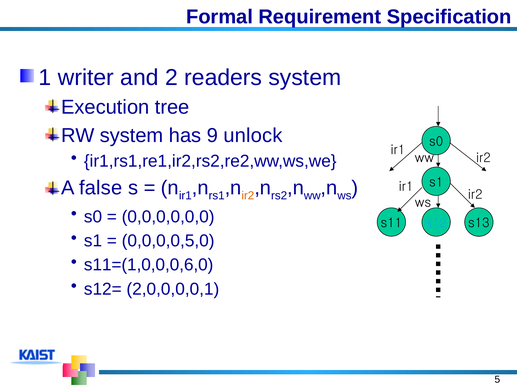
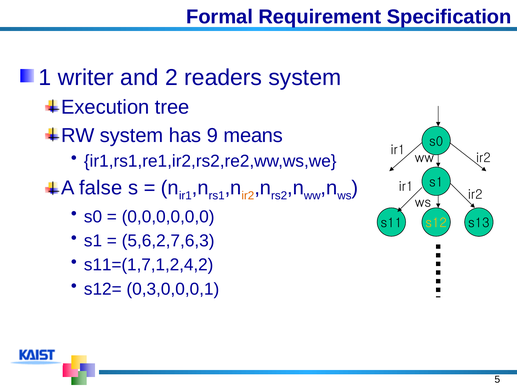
unlock: unlock -> means (253, 135)
s12 colour: light blue -> yellow (436, 223)
0,0,0,0,5,0: 0,0,0,0,5,0 -> 5,6,2,7,6,3 (168, 241)
s11=(1,0,0,0,6,0: s11=(1,0,0,0,6,0 -> s11=(1,7,1,2,4,2 (149, 265)
2,0,0,0,0,1: 2,0,0,0,0,1 -> 0,3,0,0,0,1 (173, 289)
